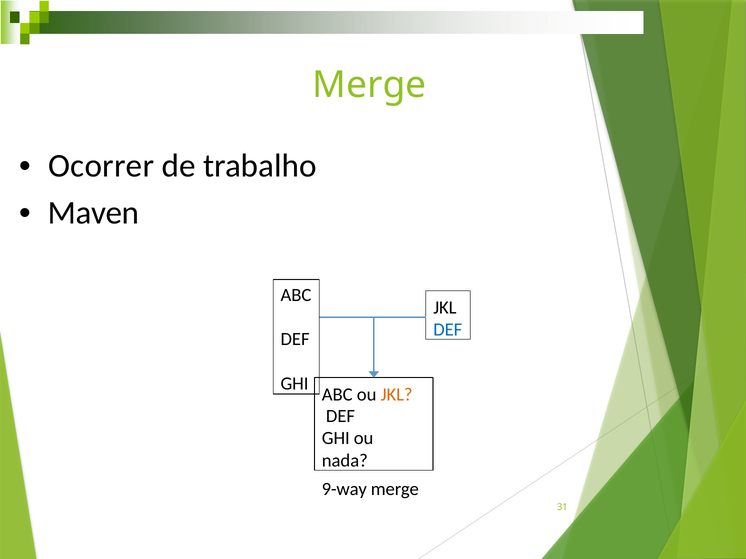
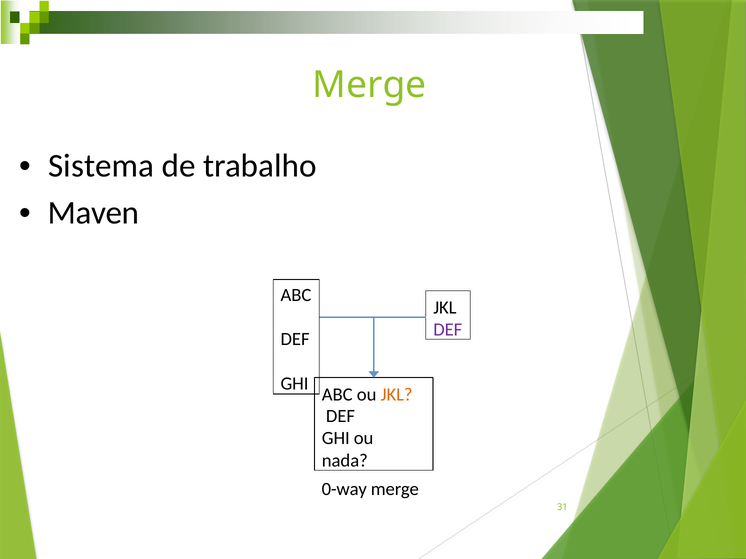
Ocorrer: Ocorrer -> Sistema (101, 166)
DEF colour: blue -> purple (448, 330)
9-way: 9-way -> 0-way (344, 490)
